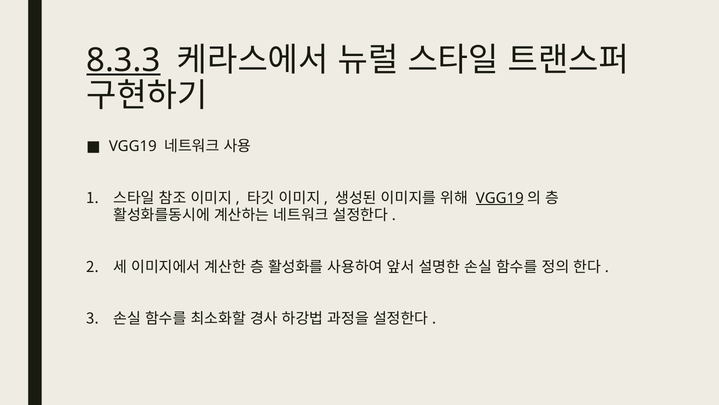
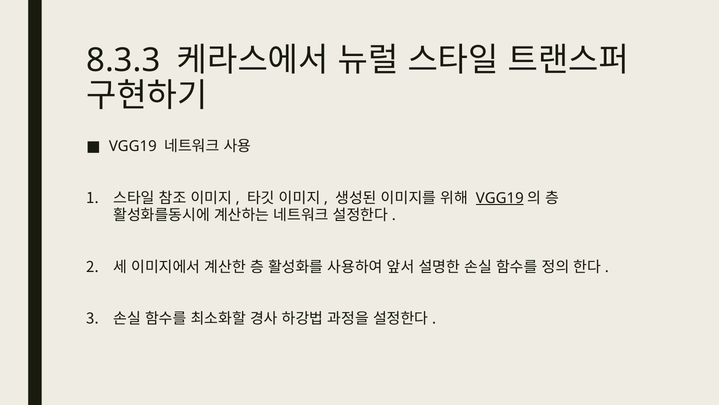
8.3.3 underline: present -> none (123, 60)
